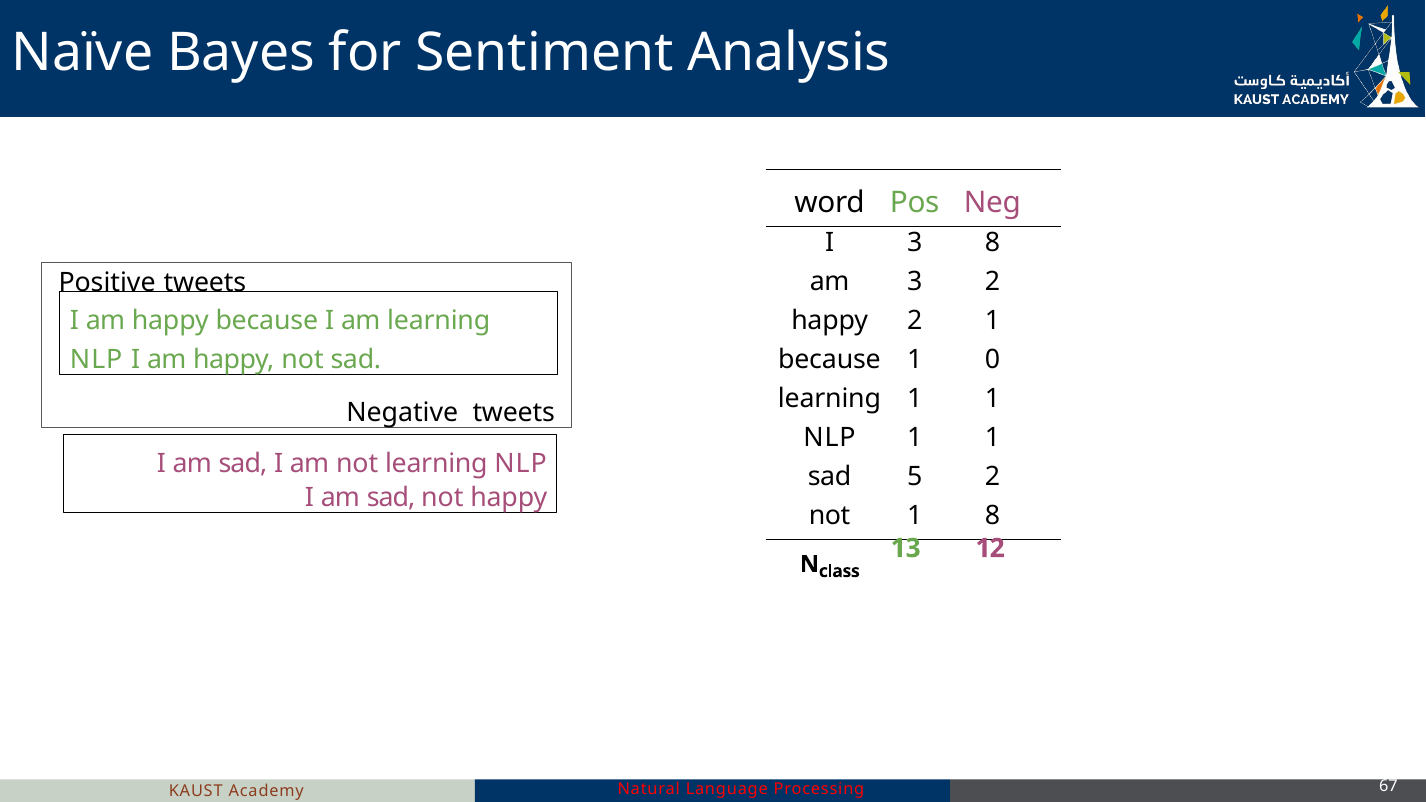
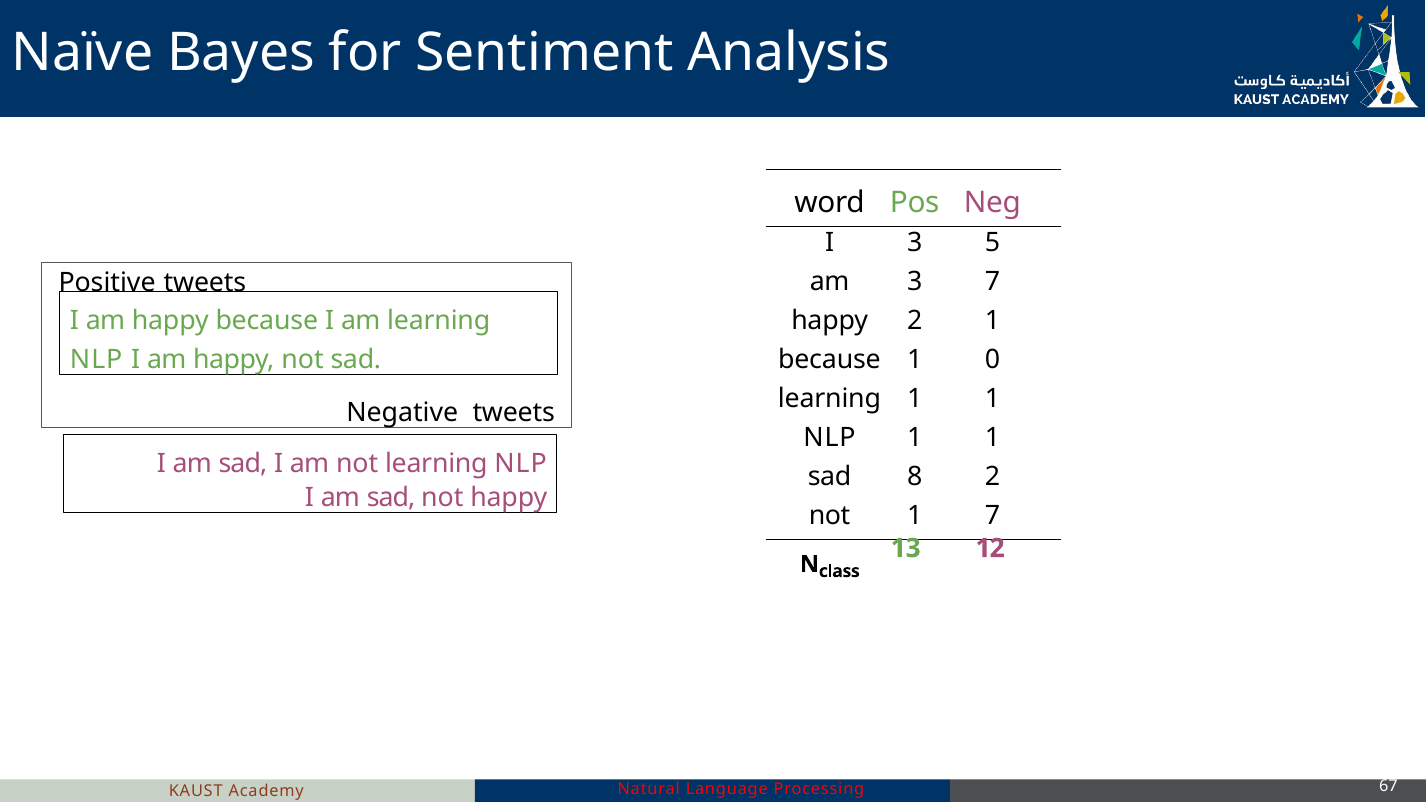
3 8: 8 -> 5 (992, 243)
3 2: 2 -> 7 (992, 282)
5: 5 -> 8 (915, 477)
1 8: 8 -> 7 (992, 516)
